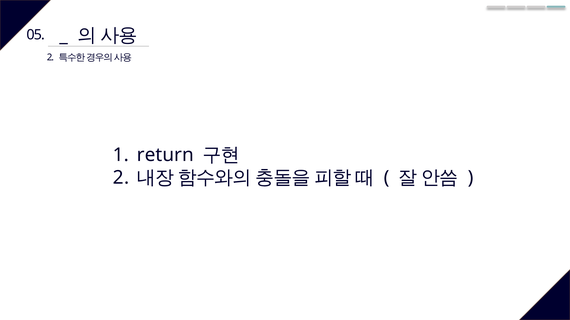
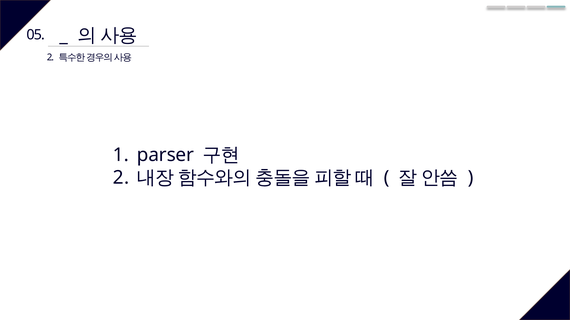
return: return -> parser (165, 155)
